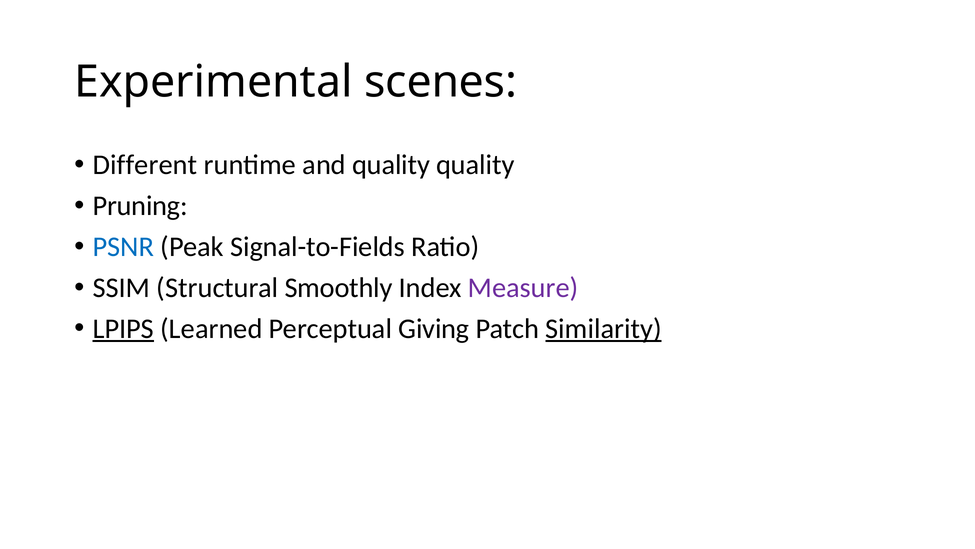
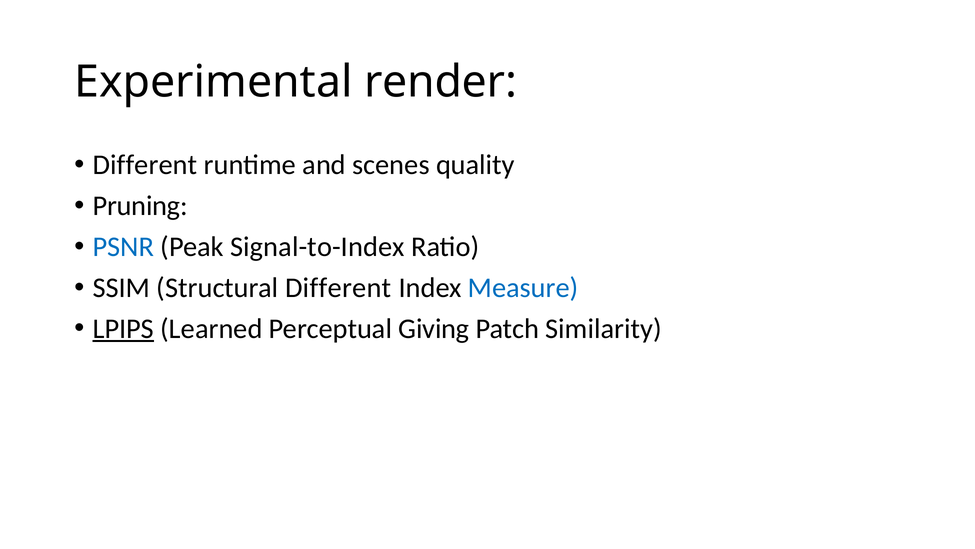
scenes: scenes -> render (441, 82)
and quality: quality -> scenes (391, 165)
Signal-to-Fields: Signal-to-Fields -> Signal-to-Index (317, 247)
Structural Smoothly: Smoothly -> Different (338, 287)
Measure colour: purple -> blue (523, 287)
Similarity underline: present -> none (604, 328)
